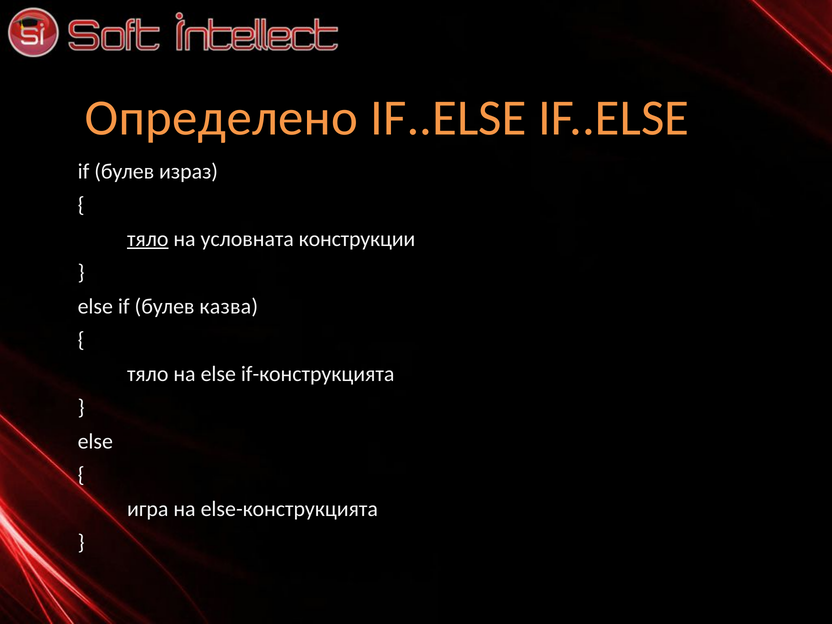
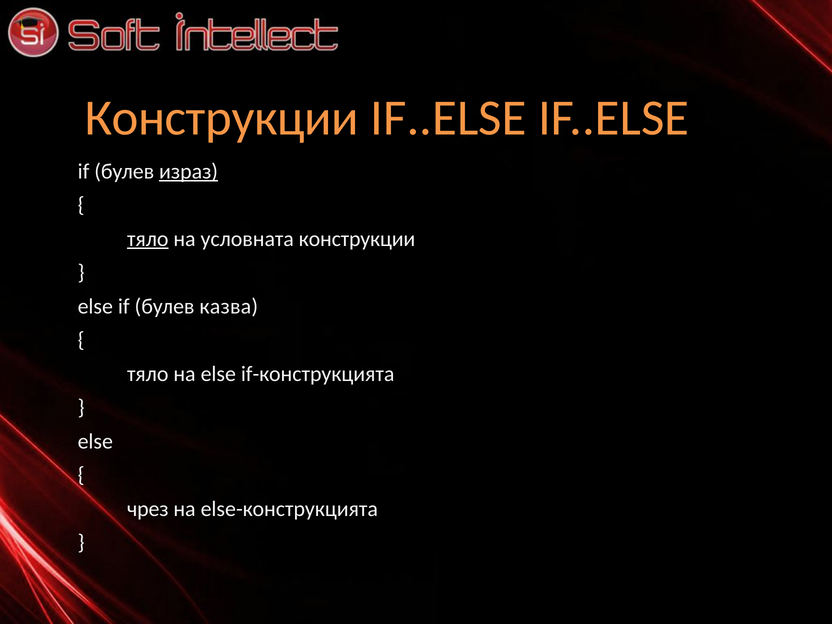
Определено: Определено -> Конструкции (222, 118)
израз underline: none -> present (189, 171)
игра: игра -> чрез (148, 509)
